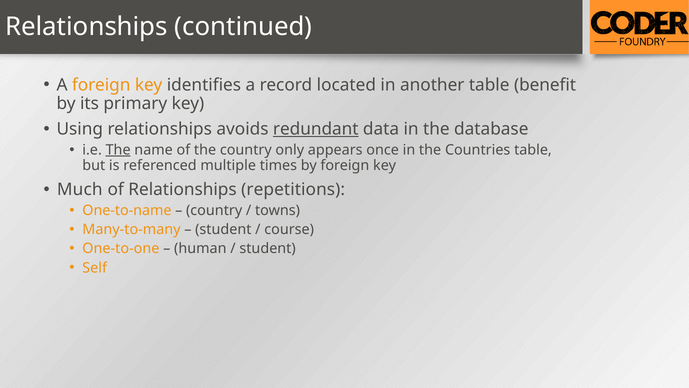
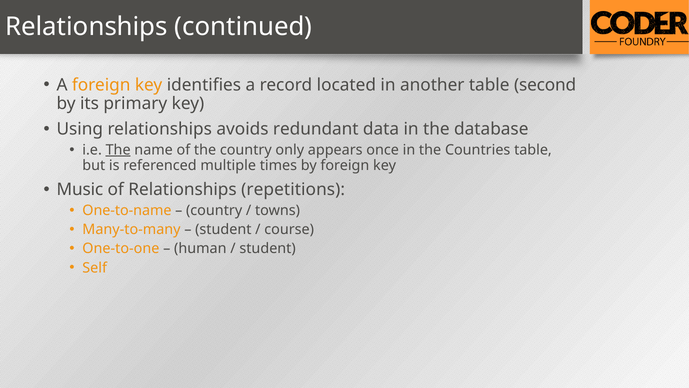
benefit: benefit -> second (545, 85)
redundant underline: present -> none (316, 129)
Much: Much -> Music (80, 190)
